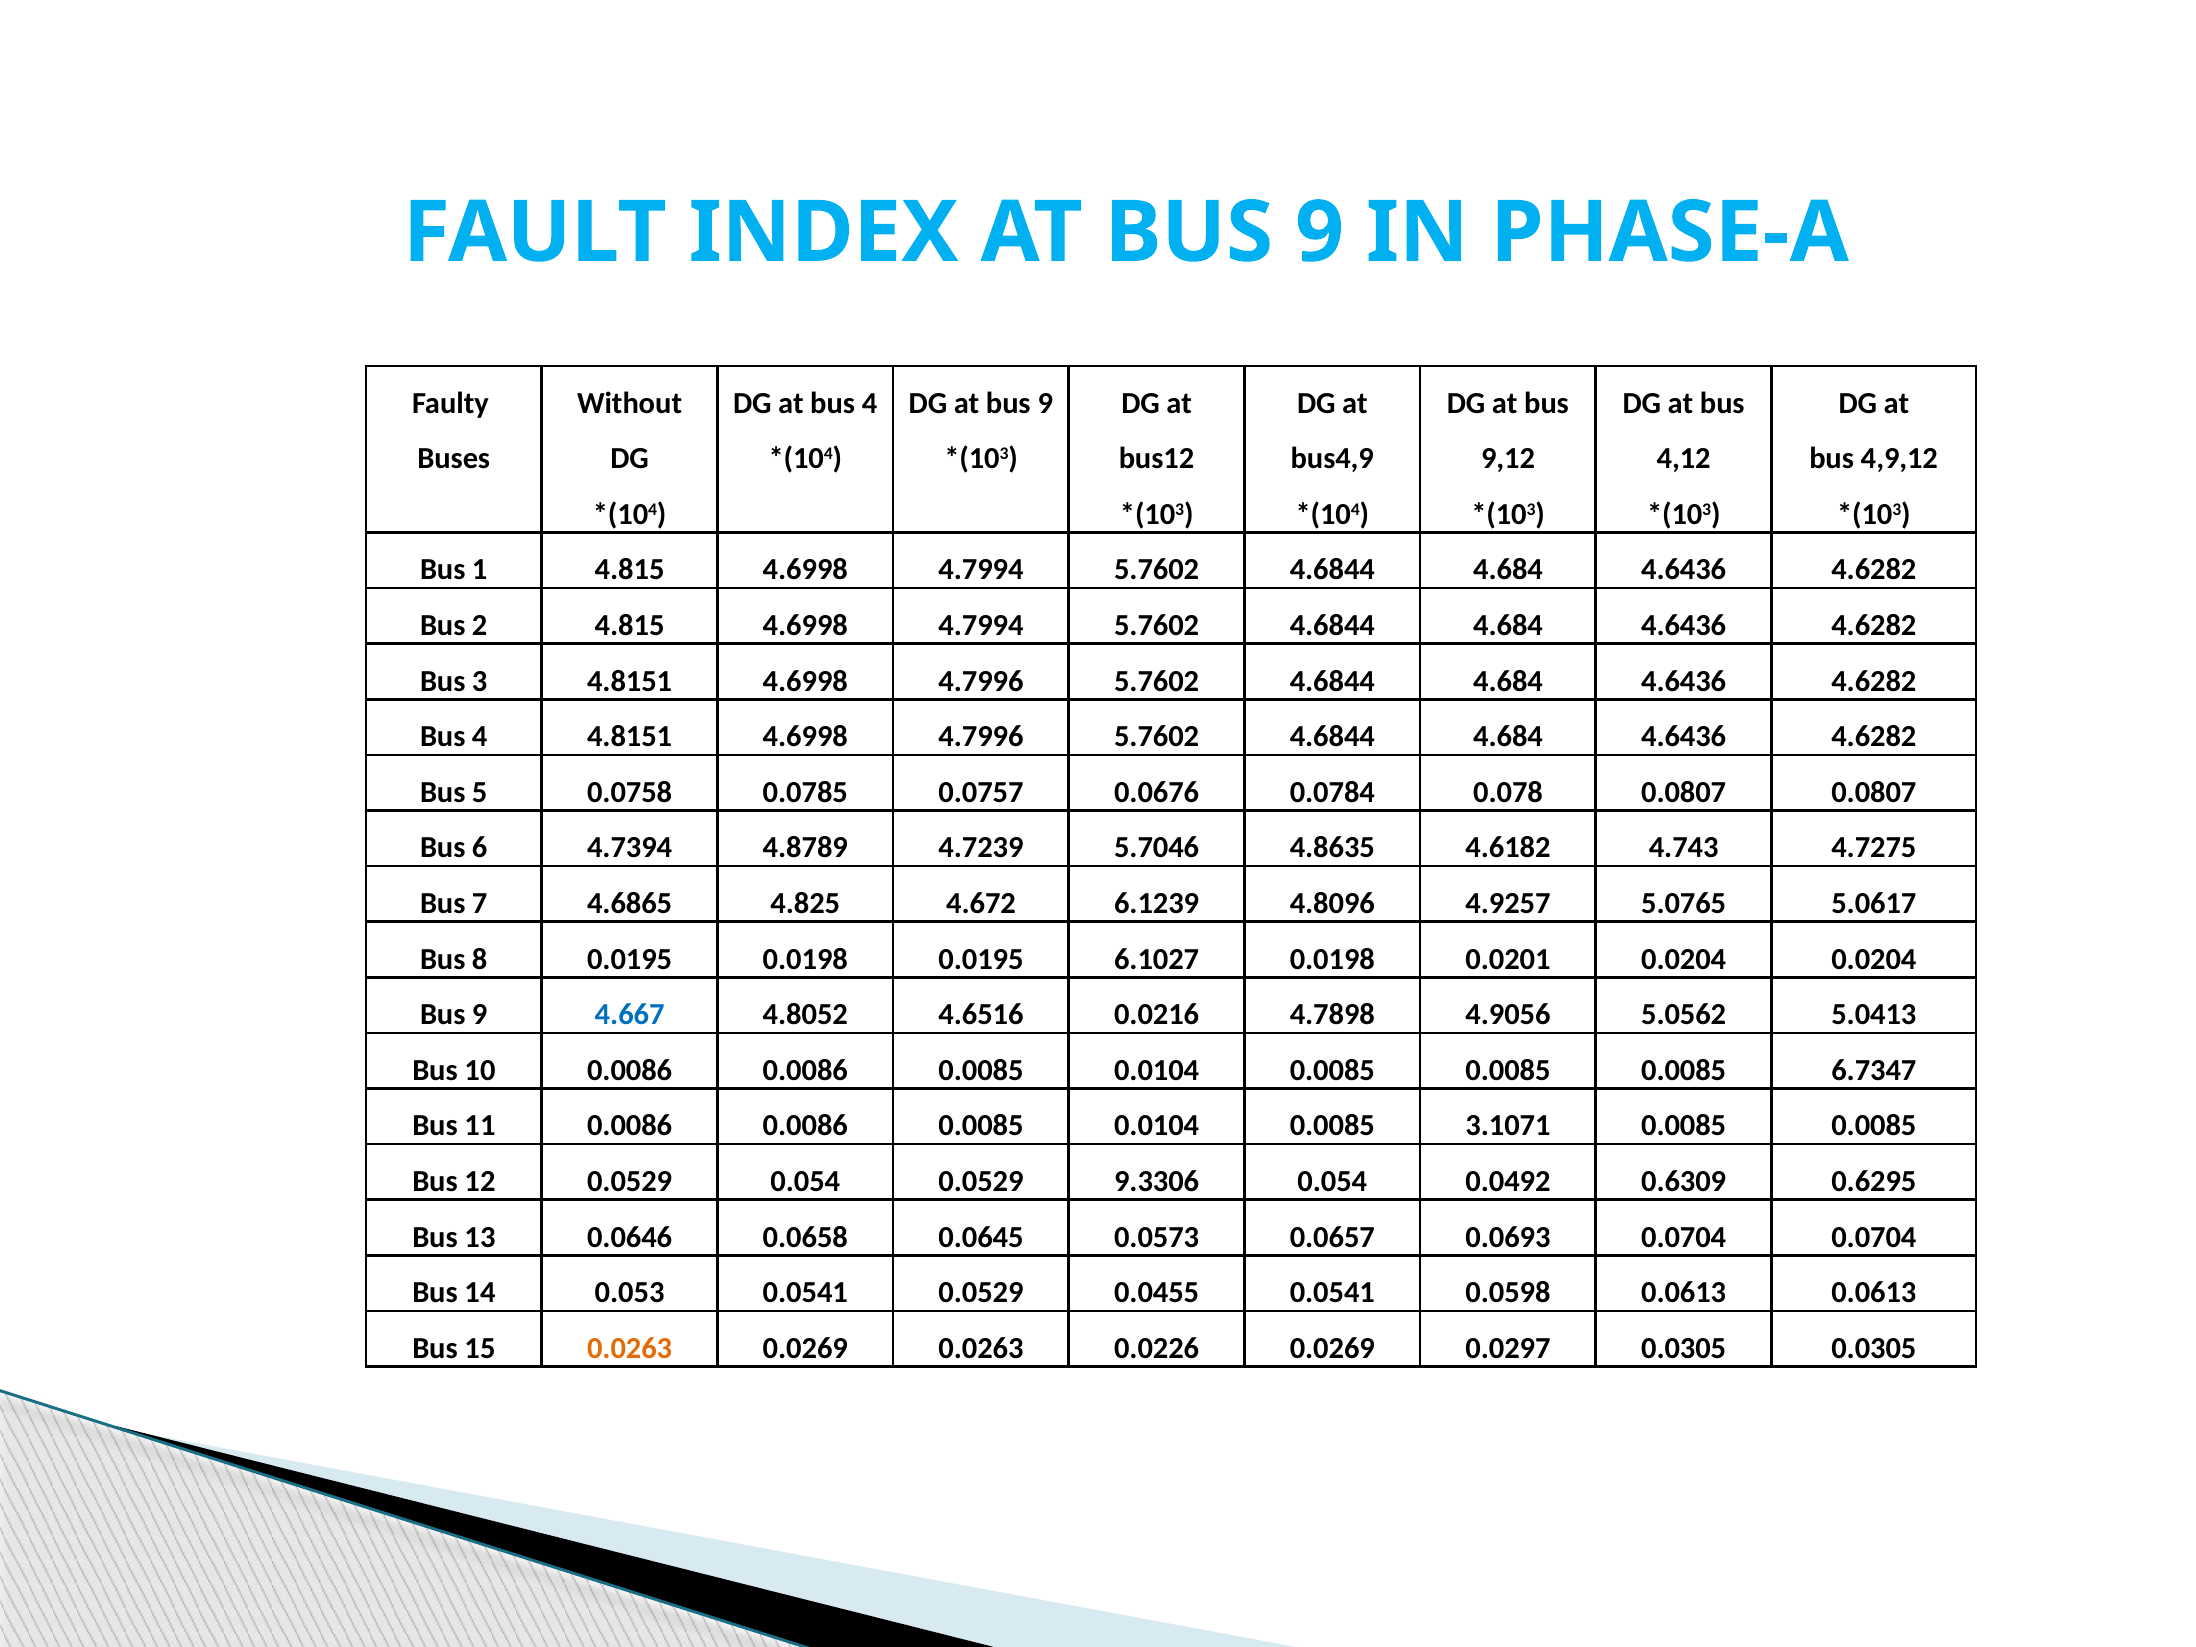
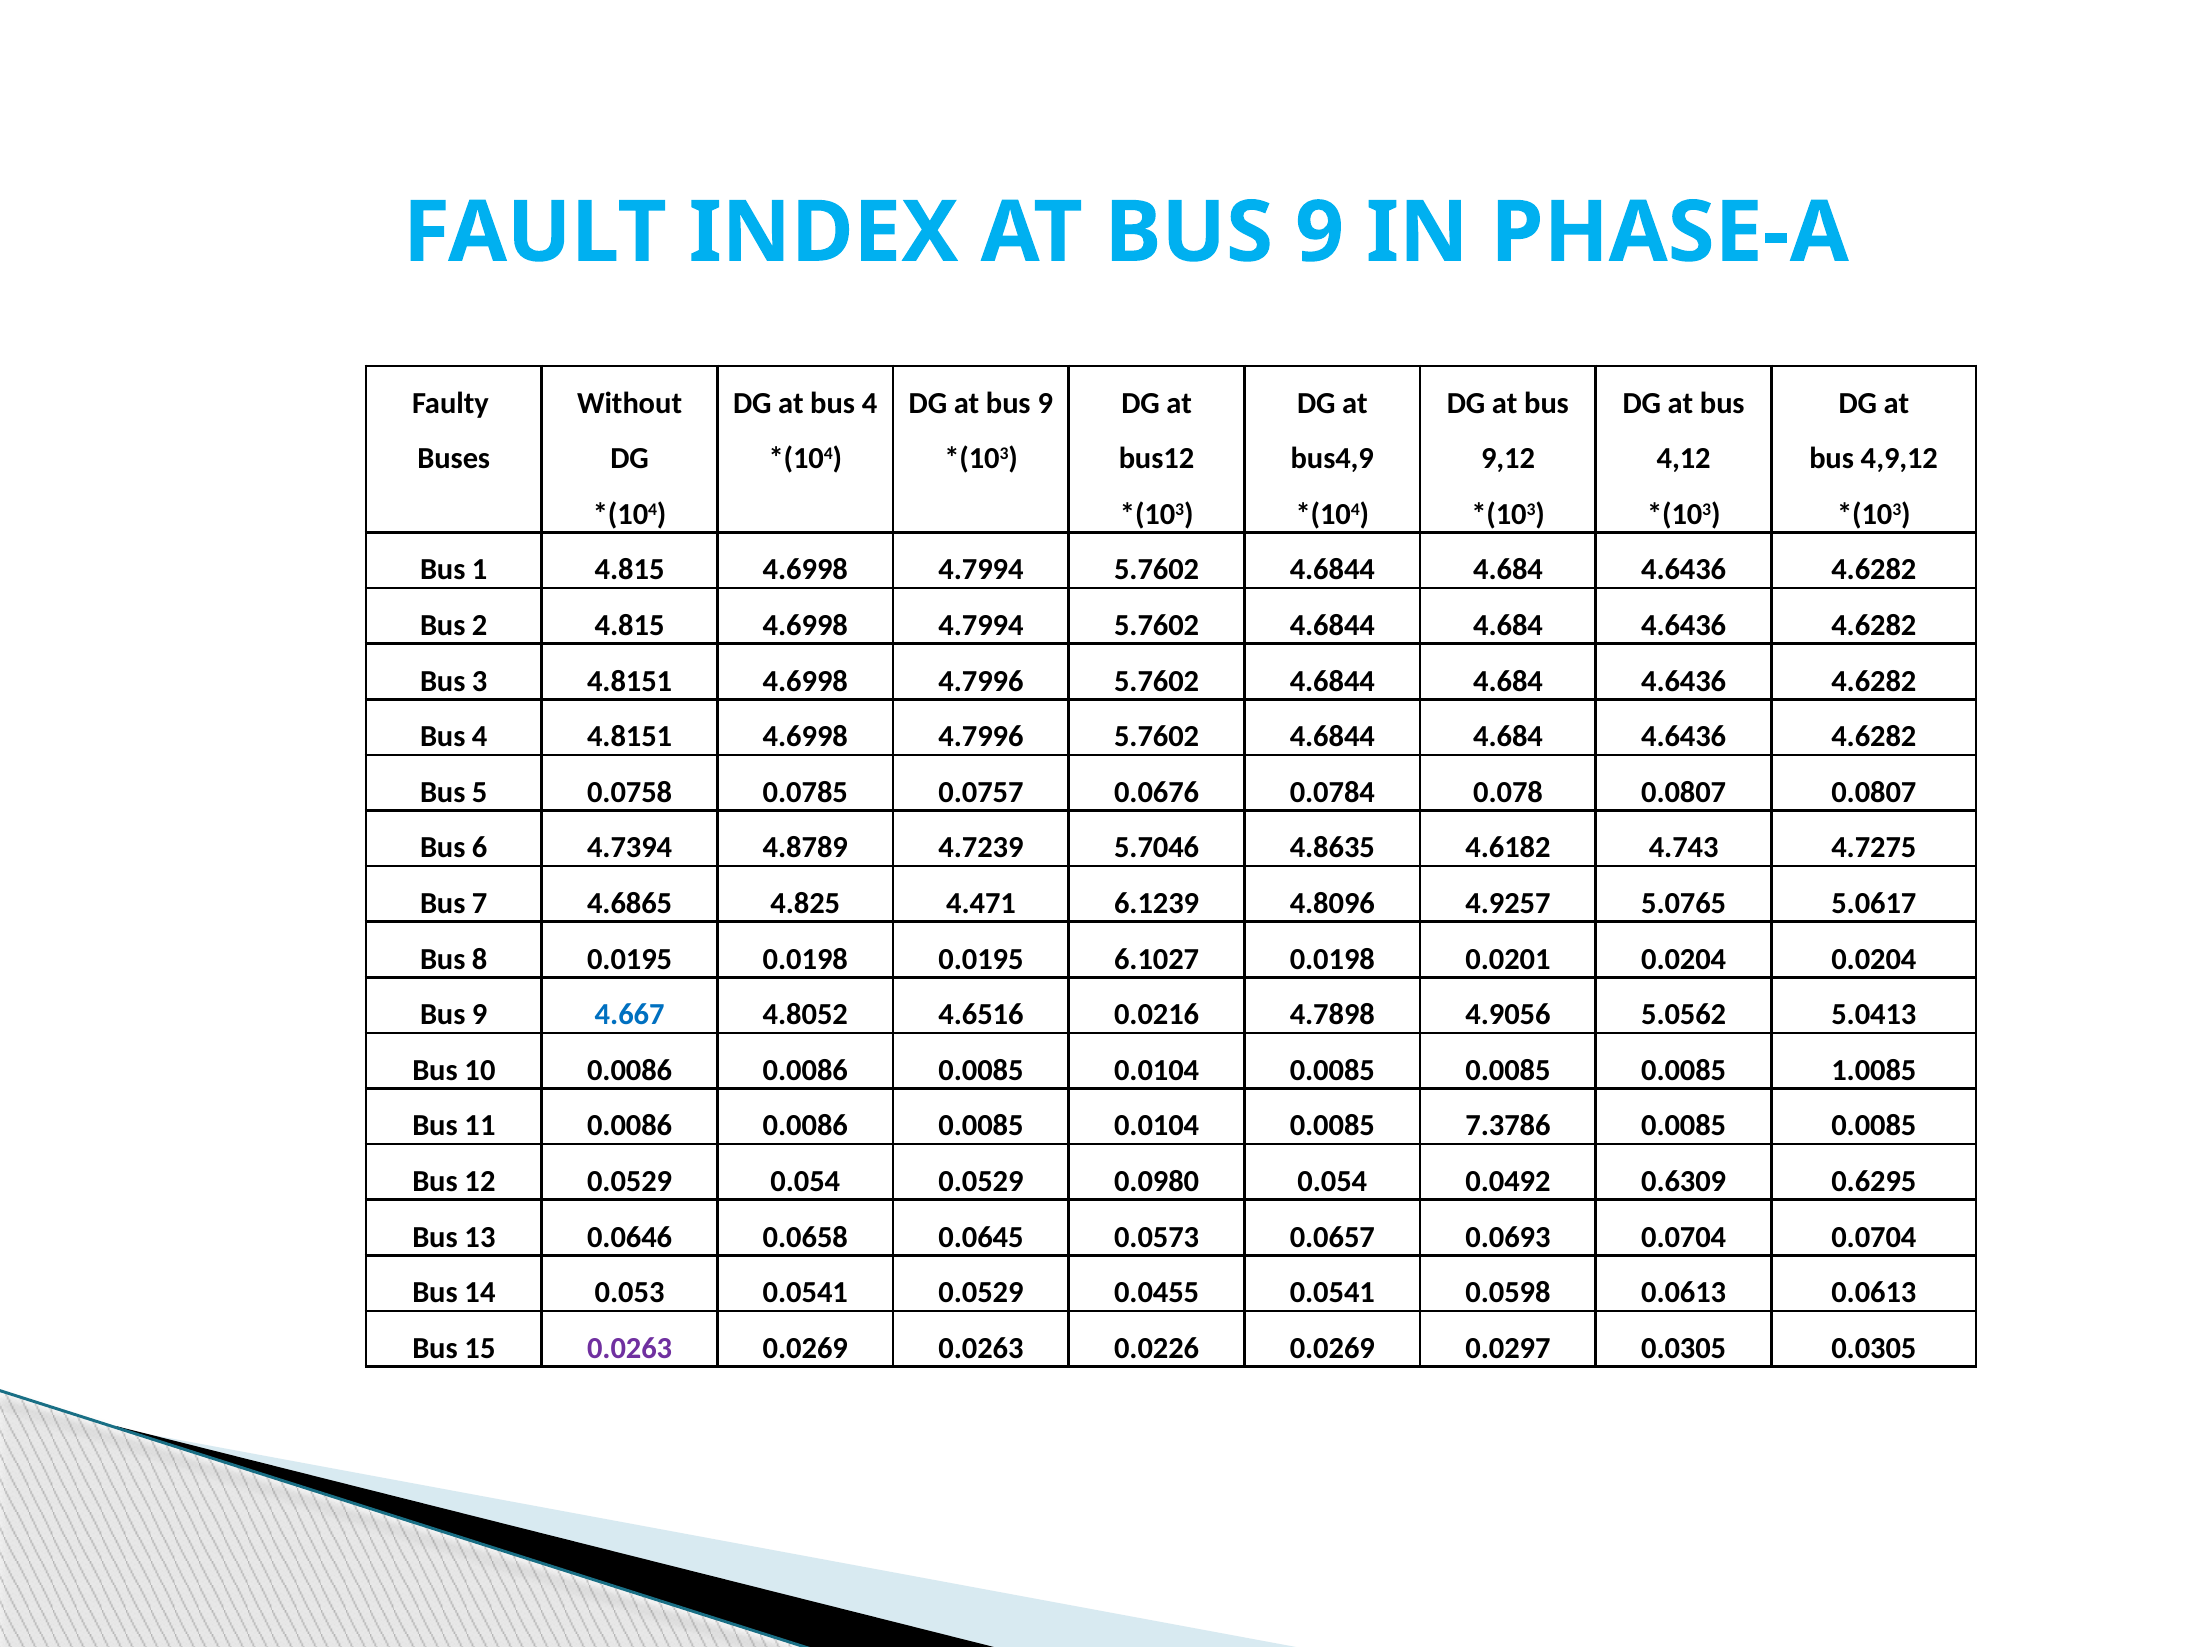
4.672: 4.672 -> 4.471 (981, 903)
6.7347: 6.7347 -> 1.0085 (1874, 1070)
3.1071: 3.1071 -> 7.3786 (1508, 1126)
9.3306: 9.3306 -> 0.0980 (1157, 1181)
0.0263 colour: orange -> purple (630, 1348)
